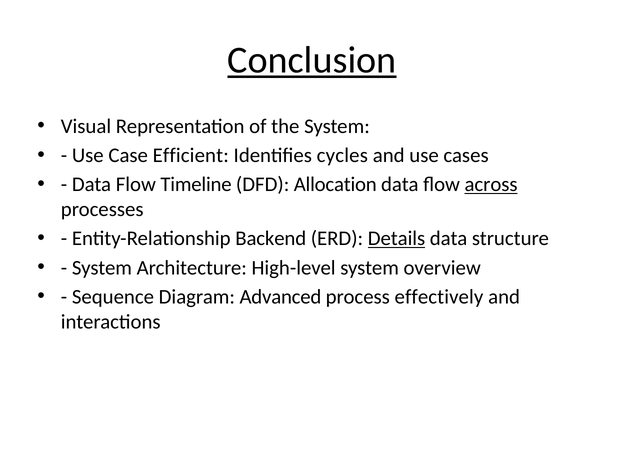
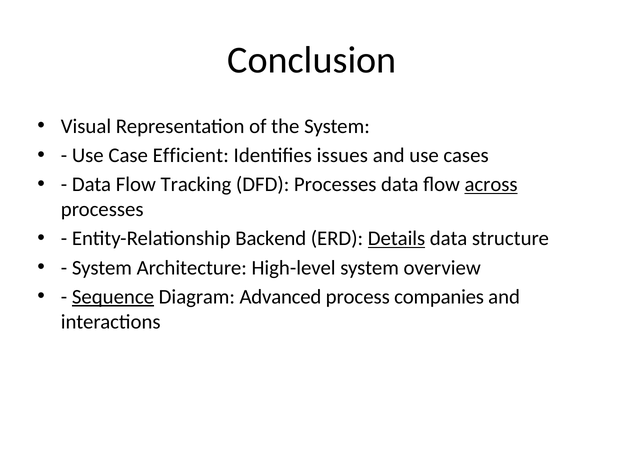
Conclusion underline: present -> none (312, 60)
cycles: cycles -> issues (342, 155)
Timeline: Timeline -> Tracking (196, 184)
DFD Allocation: Allocation -> Processes (335, 184)
Sequence underline: none -> present (113, 297)
effectively: effectively -> companies (439, 297)
